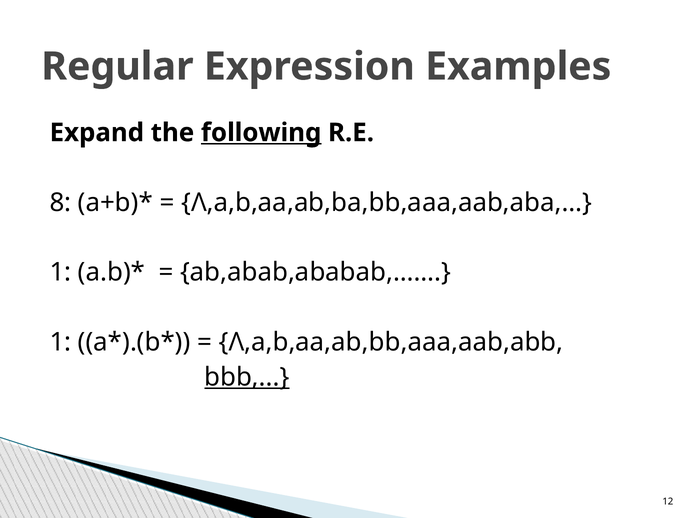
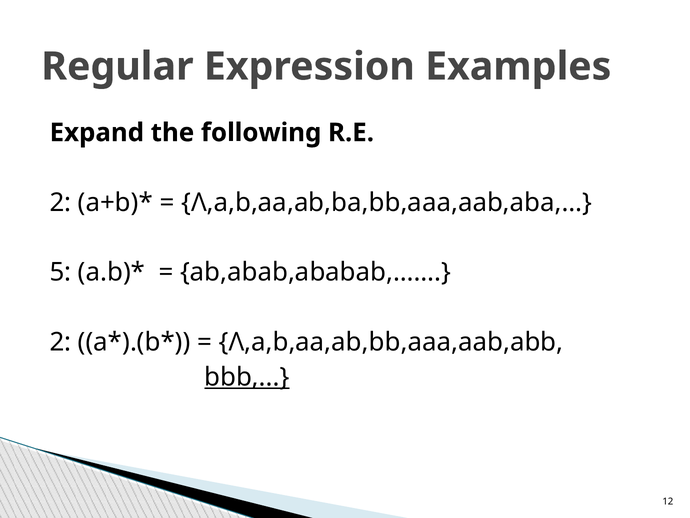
following underline: present -> none (261, 133)
8: 8 -> 2 (60, 202)
1: 1 -> 5 (60, 272)
1: 1 -> 2 (60, 342)
